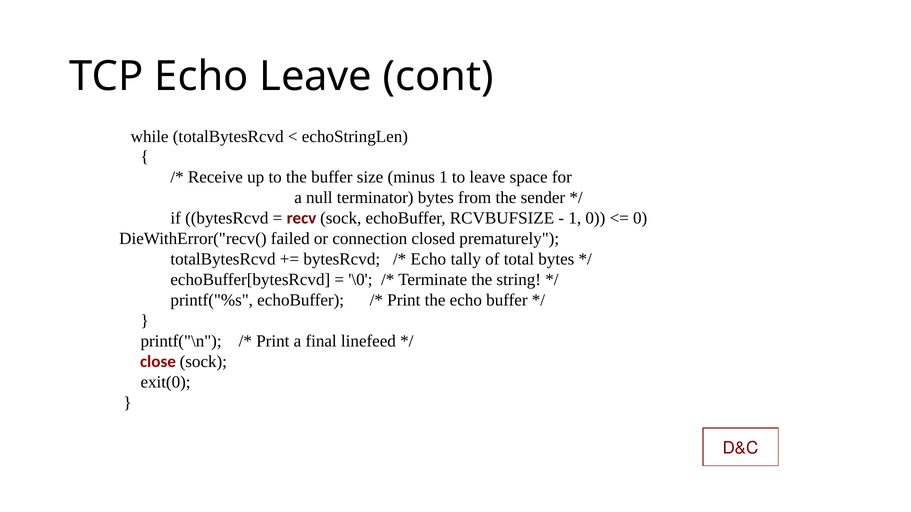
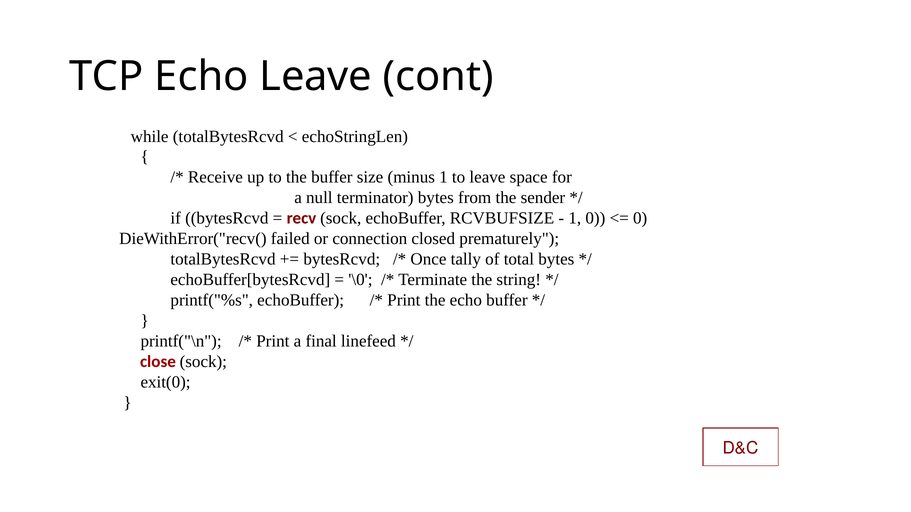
Echo: Echo -> Once (428, 259)
